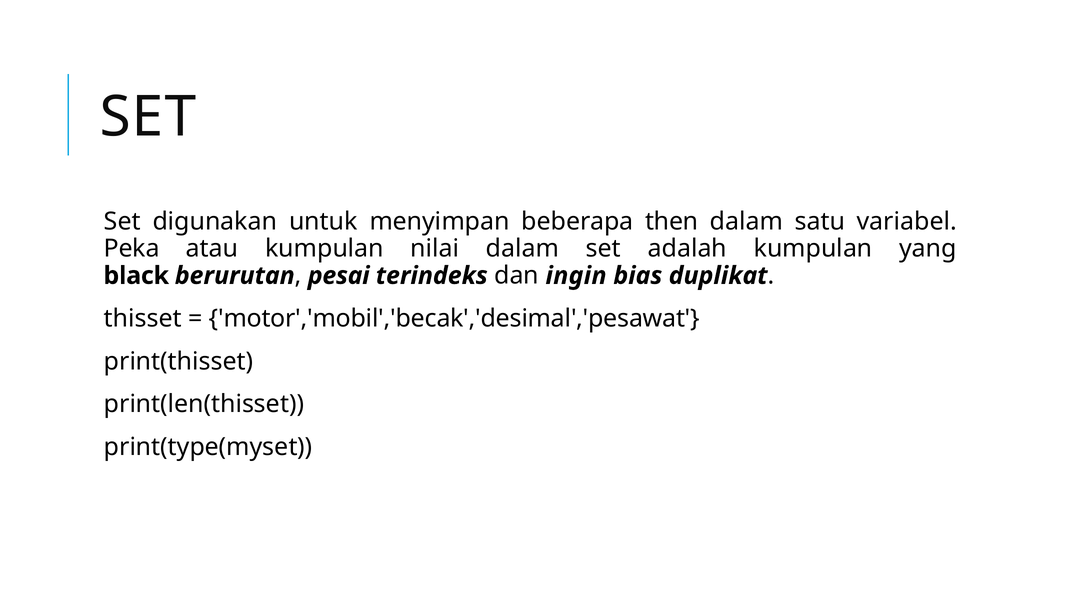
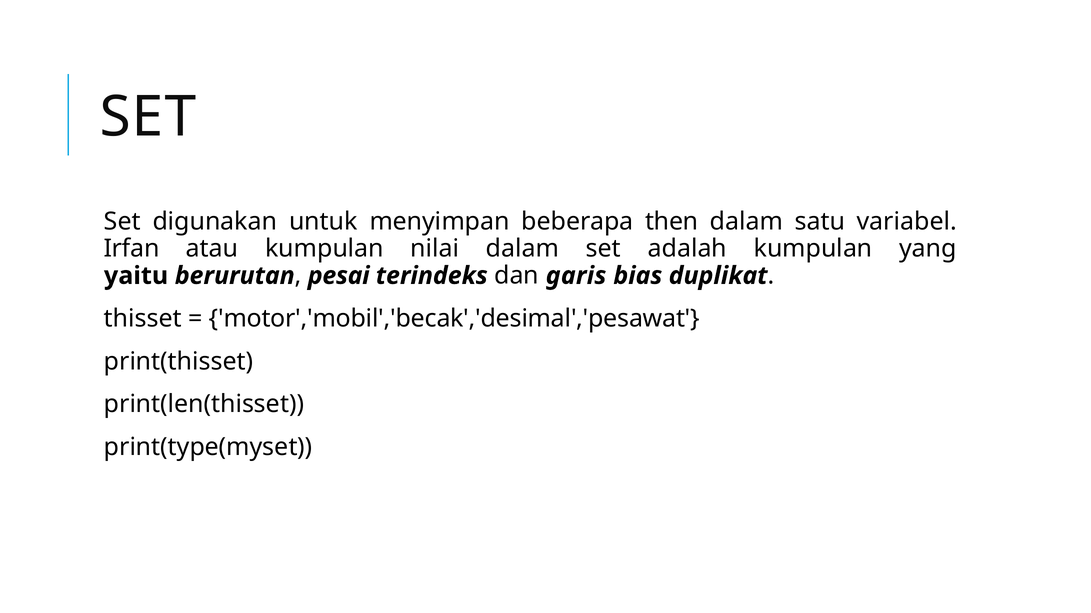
Peka: Peka -> Irfan (132, 249)
black: black -> yaitu (136, 276)
ingin: ingin -> garis (576, 276)
